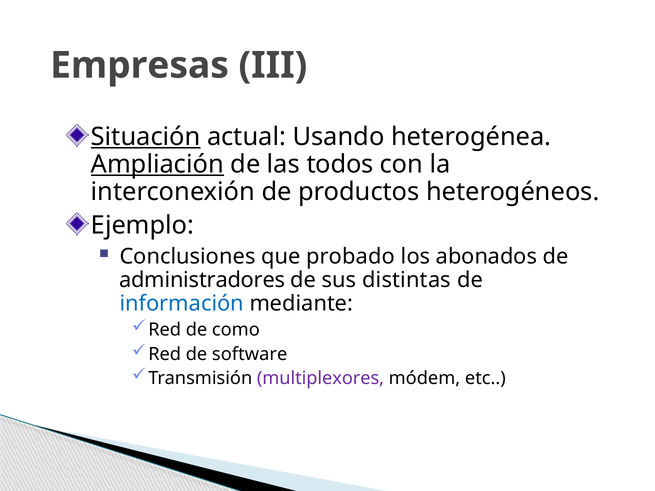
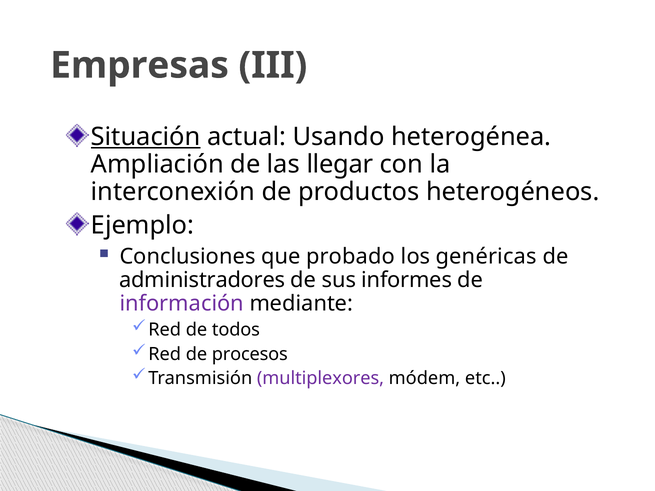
Ampliación underline: present -> none (157, 164)
todos: todos -> llegar (340, 164)
abonados: abonados -> genéricas (486, 257)
distintas: distintas -> informes (407, 280)
información colour: blue -> purple (182, 304)
como: como -> todos (236, 330)
software: software -> procesos (250, 354)
